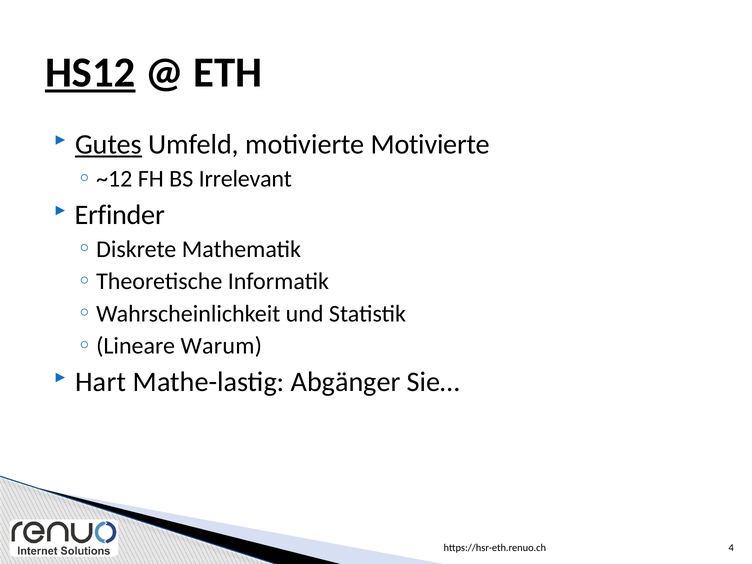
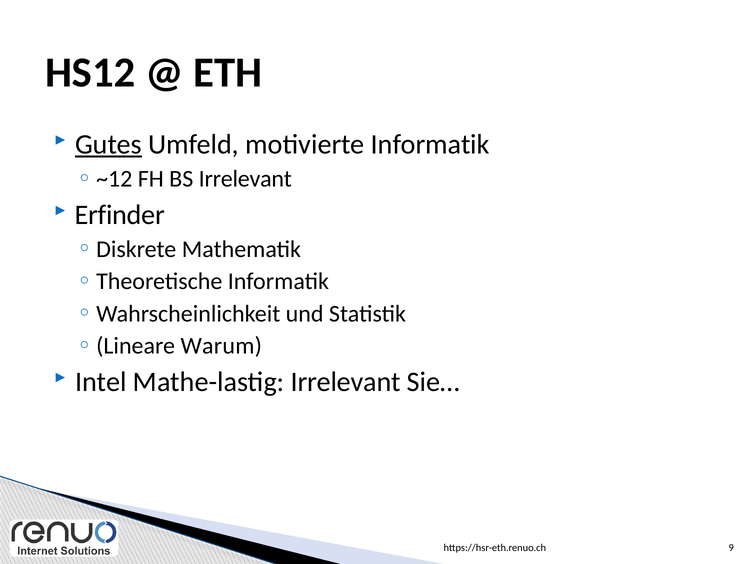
HS12 underline: present -> none (90, 73)
motivierte Motivierte: Motivierte -> Informatik (430, 144)
Hart: Hart -> Intel (101, 382)
Mathe-lastig Abgänger: Abgänger -> Irrelevant (346, 382)
4: 4 -> 9 (731, 548)
